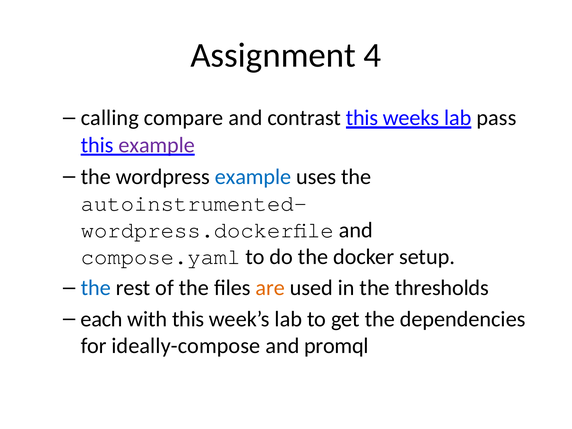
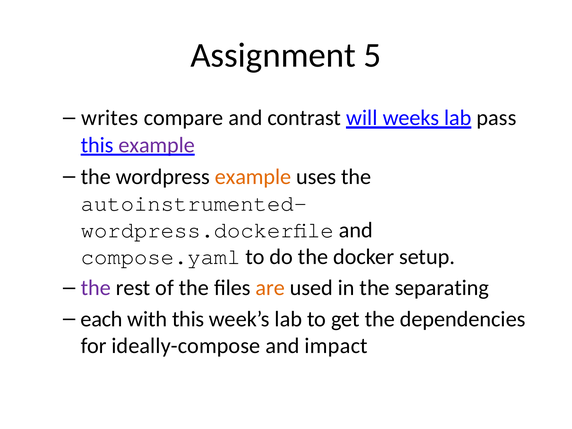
4: 4 -> 5 (372, 55)
calling: calling -> writes (110, 118)
contrast this: this -> will (362, 118)
example colour: blue -> orange (253, 177)
the colour: blue -> purple (96, 288)
thresholds: thresholds -> separating (442, 288)
promql: promql -> impact (336, 346)
